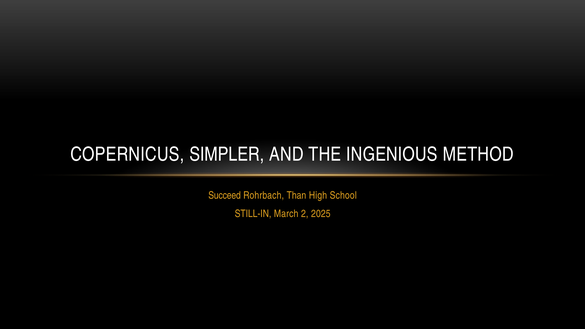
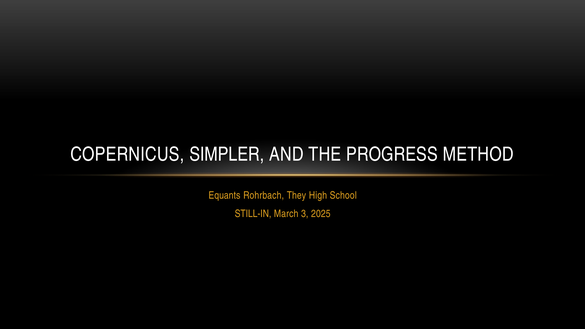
INGENIOUS: INGENIOUS -> PROGRESS (392, 154)
Succeed: Succeed -> Equants (224, 196)
Than: Than -> They (296, 196)
2: 2 -> 3 (305, 214)
